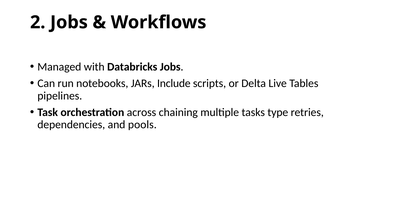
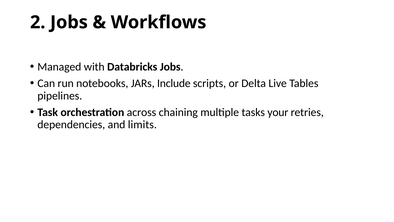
type: type -> your (278, 112)
pools: pools -> limits (142, 124)
